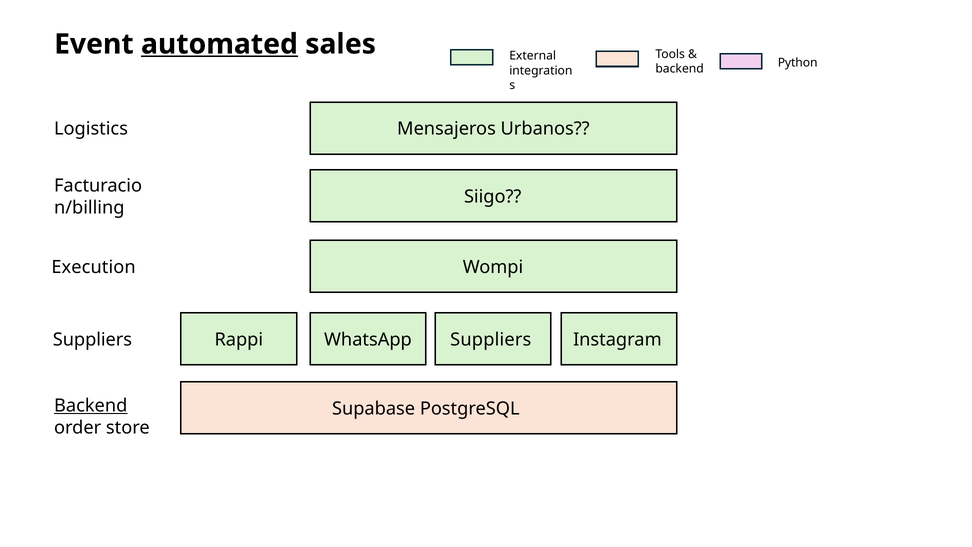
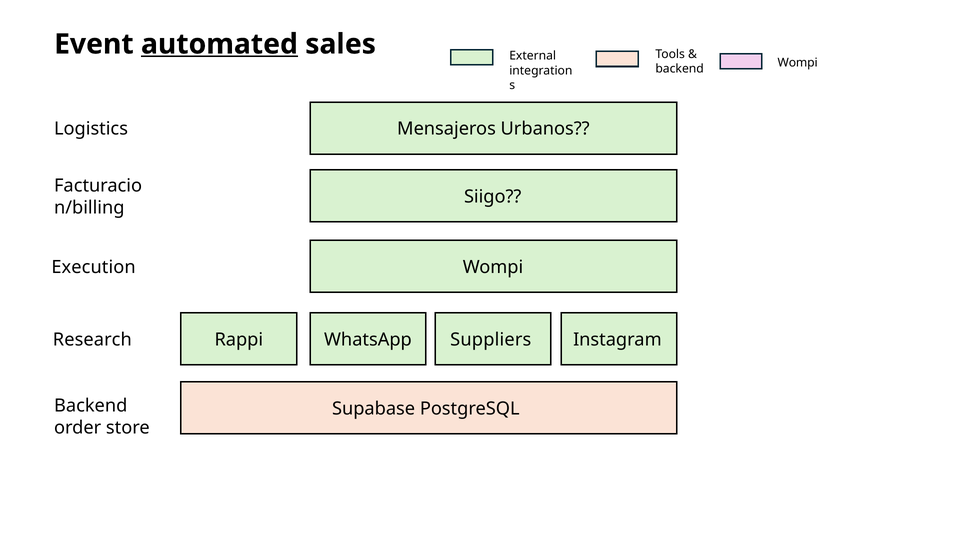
backend Python: Python -> Wompi (798, 63)
Suppliers: Suppliers -> Research (92, 340)
Backend underline: present -> none (91, 406)
